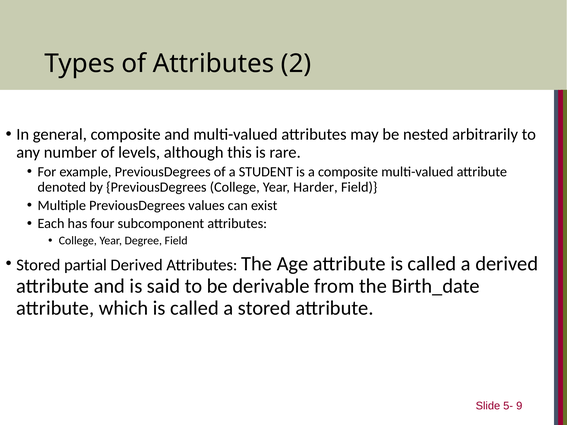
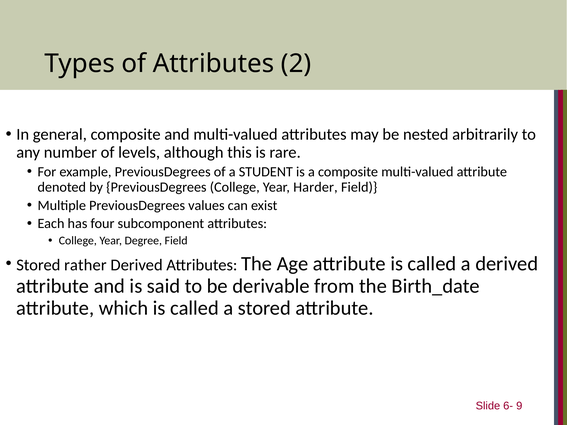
partial: partial -> rather (85, 265)
5-: 5- -> 6- (508, 406)
